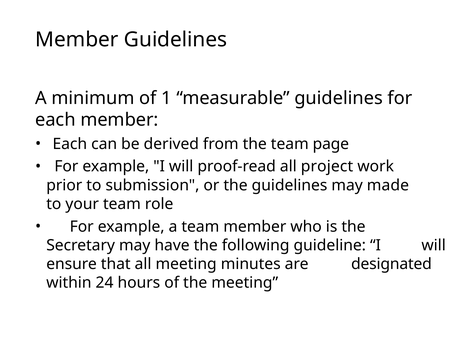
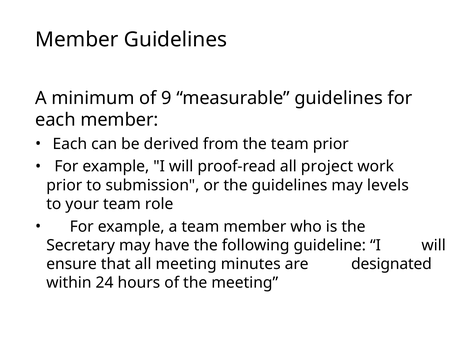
1: 1 -> 9 (166, 98)
team page: page -> prior (331, 144)
made: made -> levels (388, 186)
